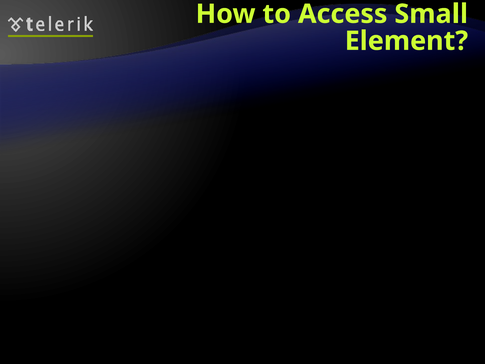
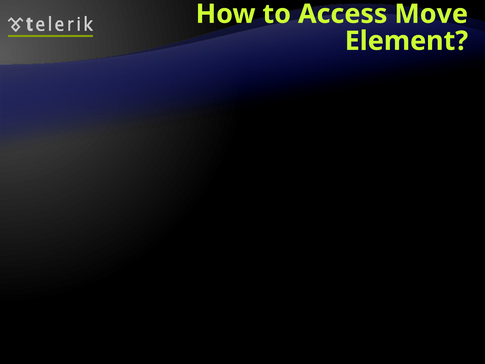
Small: Small -> Move (431, 14)
